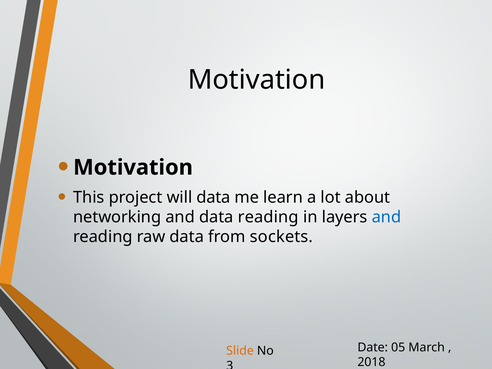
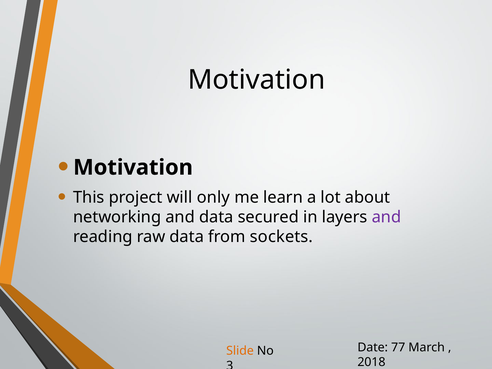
will data: data -> only (213, 197)
data reading: reading -> secured (268, 217)
and colour: blue -> purple (386, 217)
05: 05 -> 77 (398, 347)
